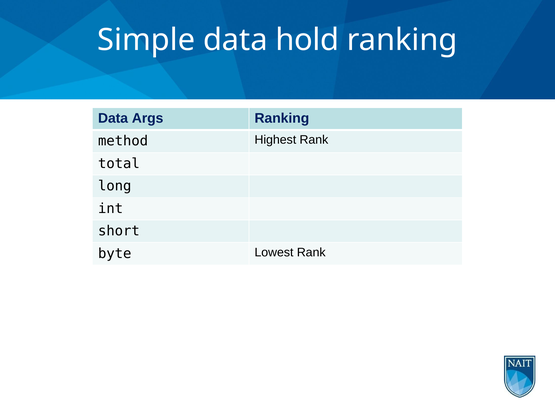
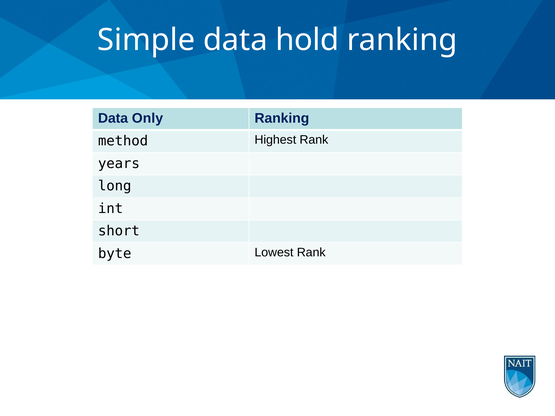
Args: Args -> Only (147, 118)
total: total -> years (119, 164)
